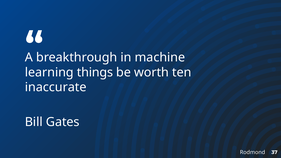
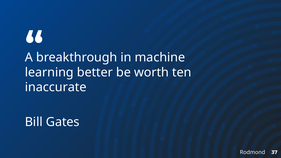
things: things -> better (95, 72)
